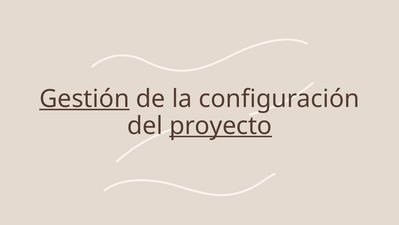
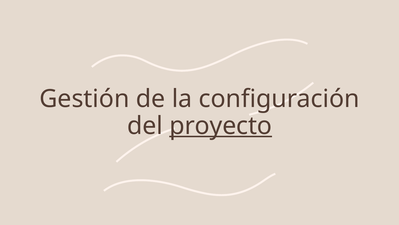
Gestión underline: present -> none (84, 99)
